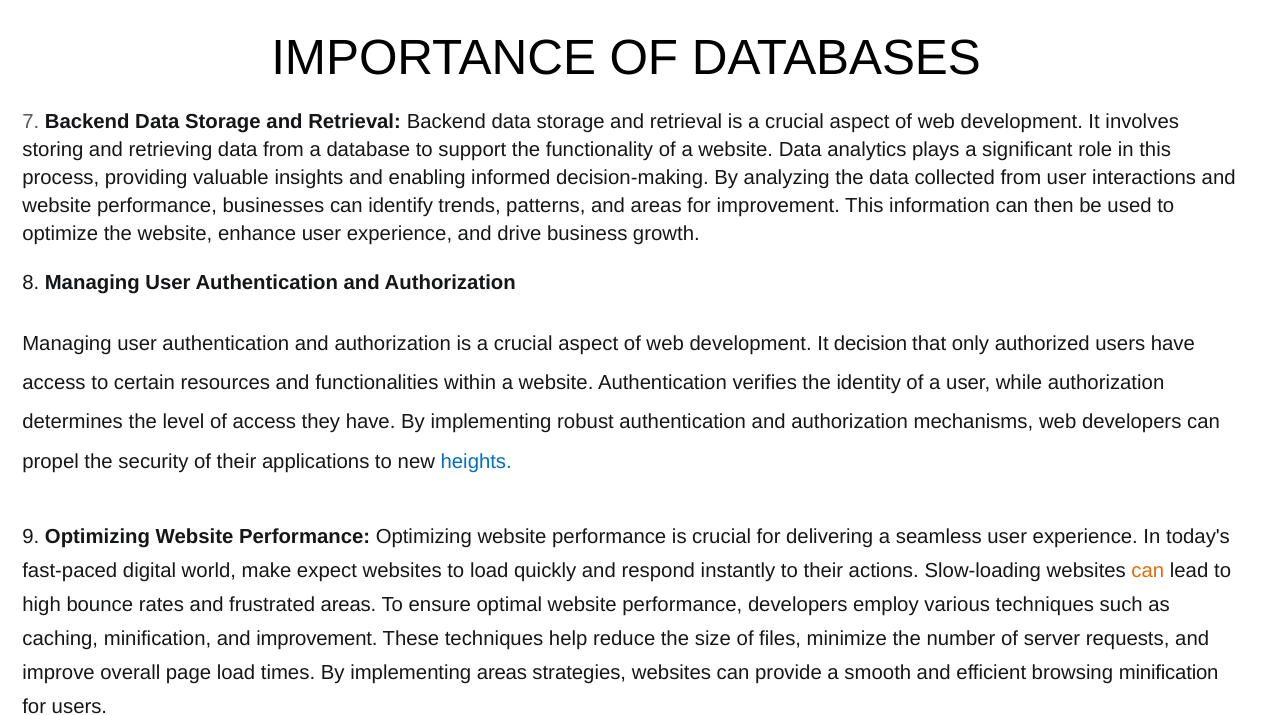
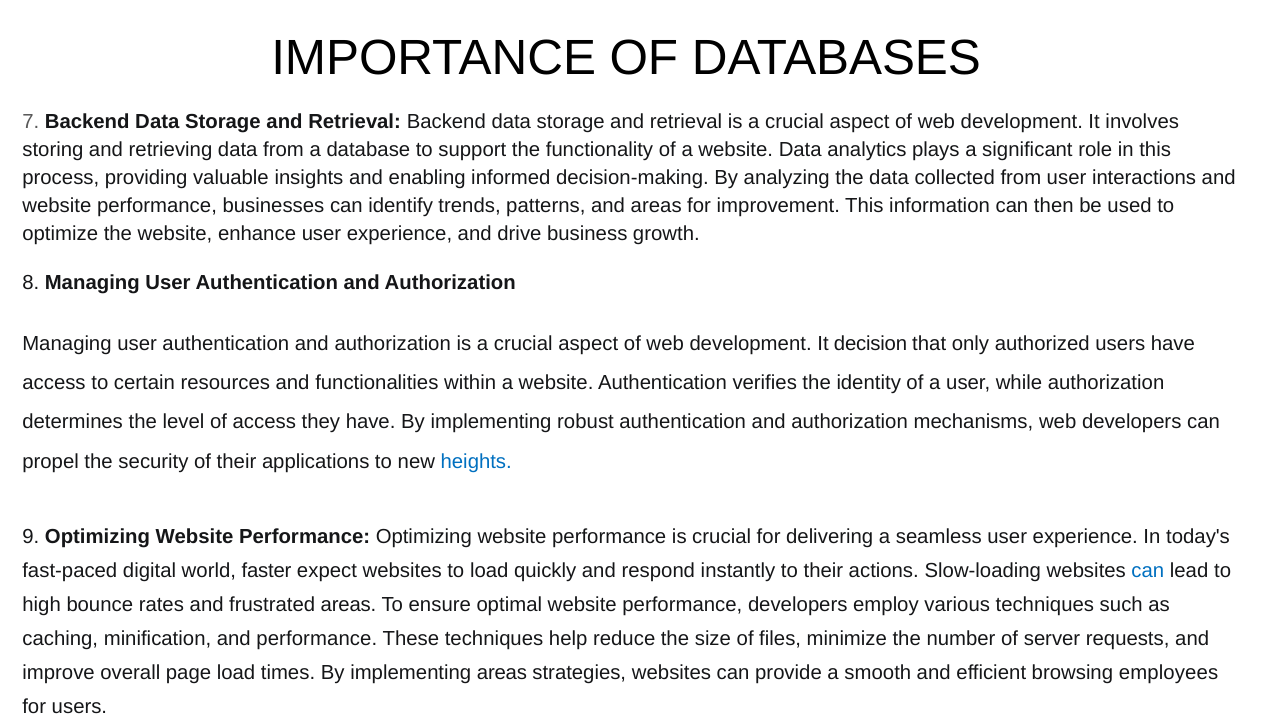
make: make -> faster (267, 571)
can colour: orange -> blue (1148, 571)
and improvement: improvement -> performance (317, 639)
browsing minification: minification -> employees (1169, 673)
